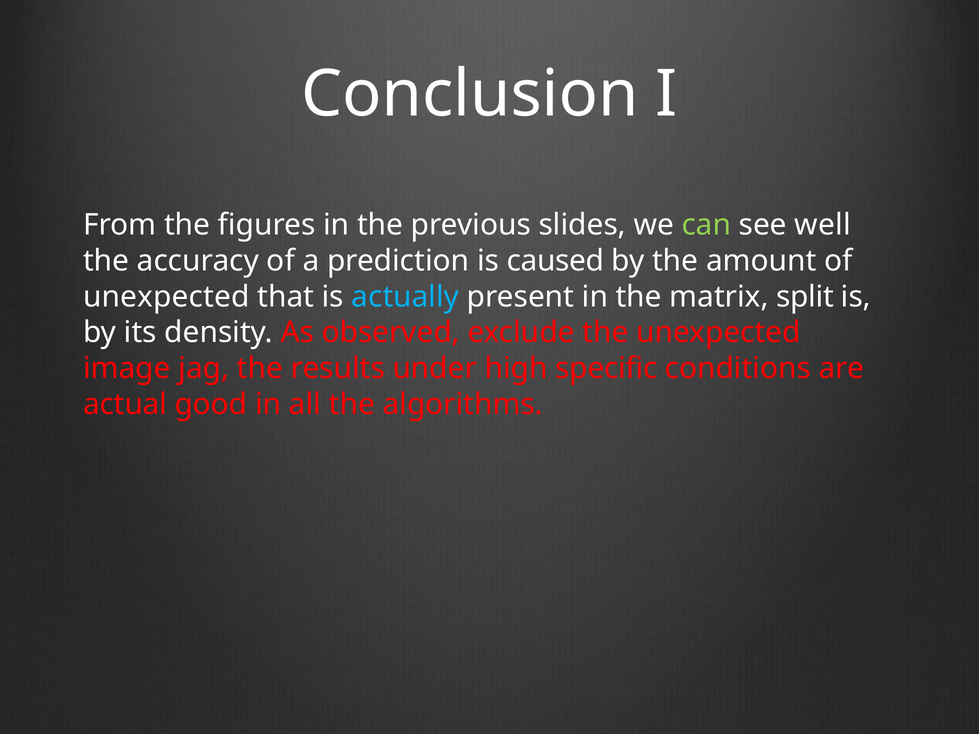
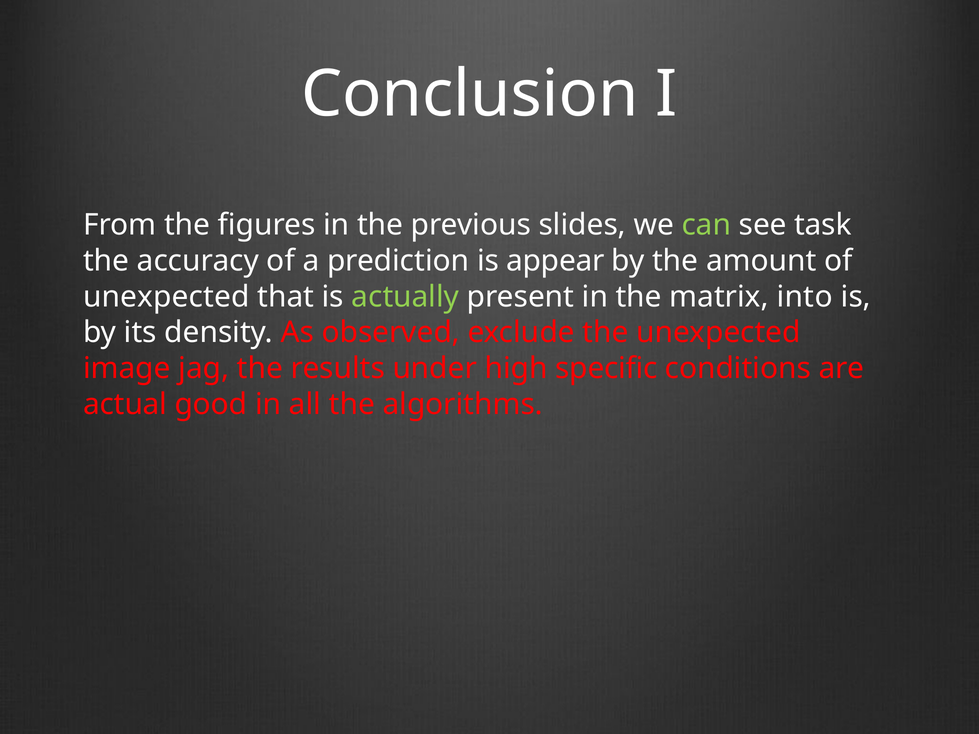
well: well -> task (823, 225)
caused: caused -> appear (555, 261)
actually colour: light blue -> light green (405, 297)
split: split -> into (805, 297)
